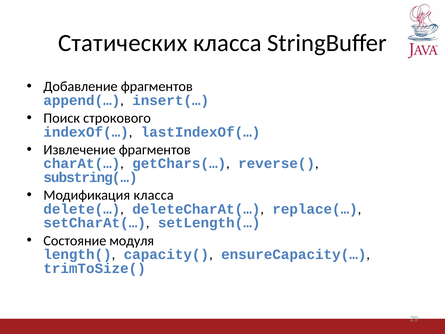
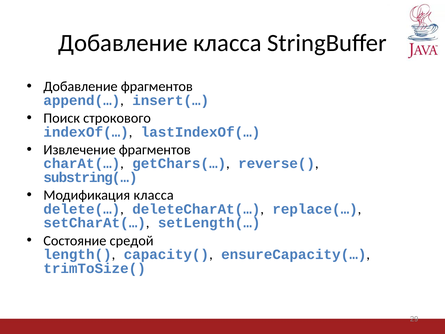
Статических: Статических -> Добавление (123, 43)
модуля: модуля -> средой (132, 240)
